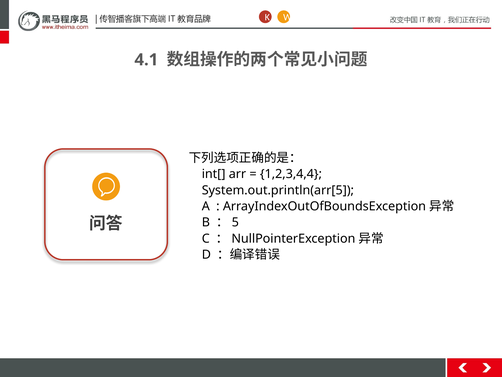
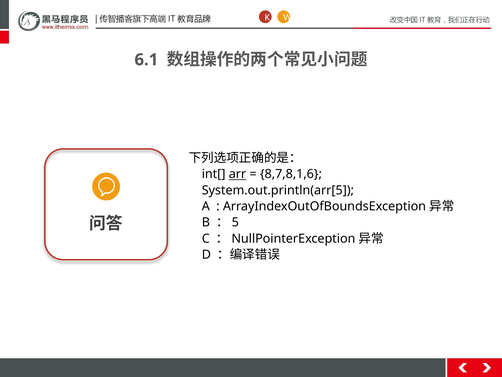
4.1: 4.1 -> 6.1 (146, 60)
arr underline: none -> present (237, 174)
1,2,3,4,4: 1,2,3,4,4 -> 8,7,8,1,6 (291, 174)
